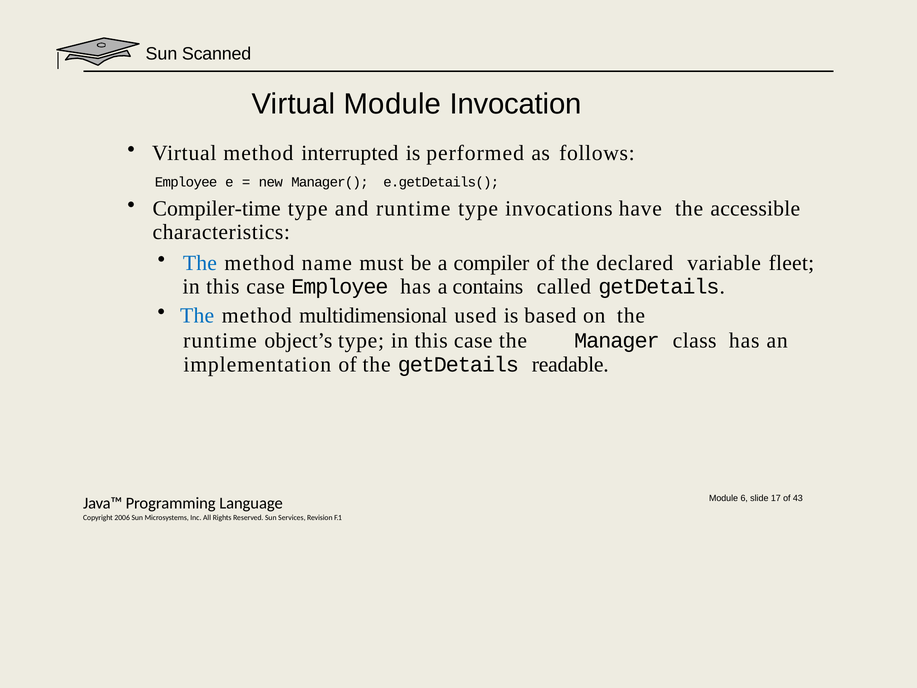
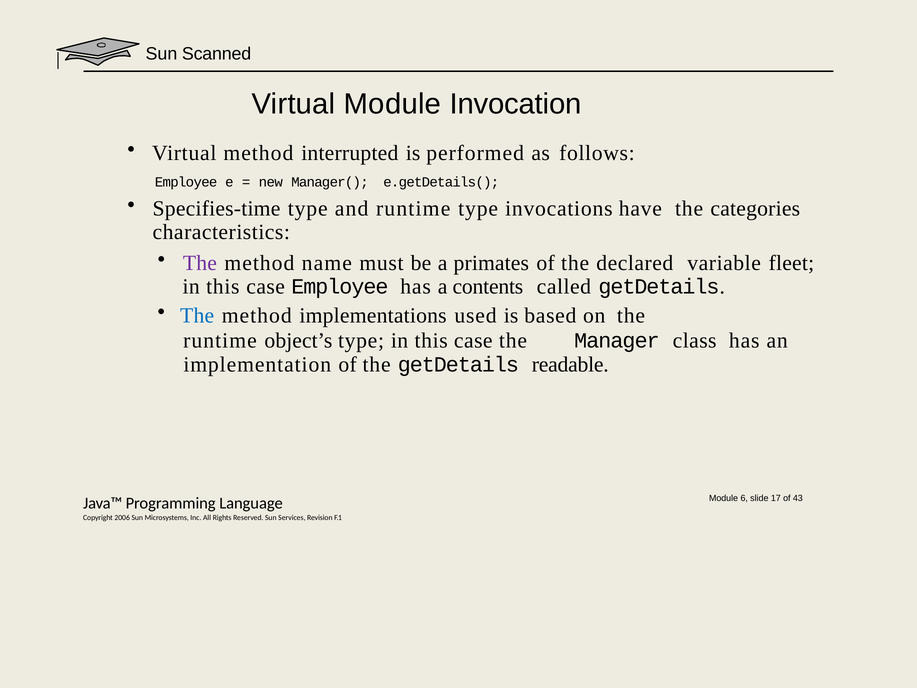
Compiler-time: Compiler-time -> Specifies-time (216, 209)
accessible: accessible -> categories (755, 209)
The colour: blue -> purple (200, 263)
compiler: compiler -> primates (491, 263)
contains: contains -> contents (488, 286)
multidimensional: multidimensional -> implementations (373, 316)
